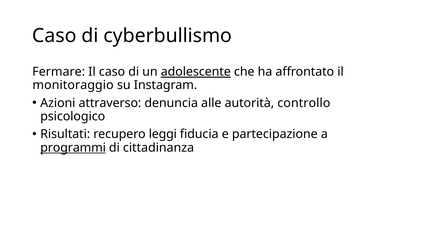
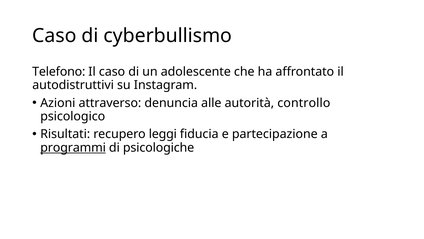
Fermare: Fermare -> Telefono (59, 72)
adolescente underline: present -> none (196, 72)
monitoraggio: monitoraggio -> autodistruttivi (73, 85)
cittadinanza: cittadinanza -> psicologiche (159, 147)
